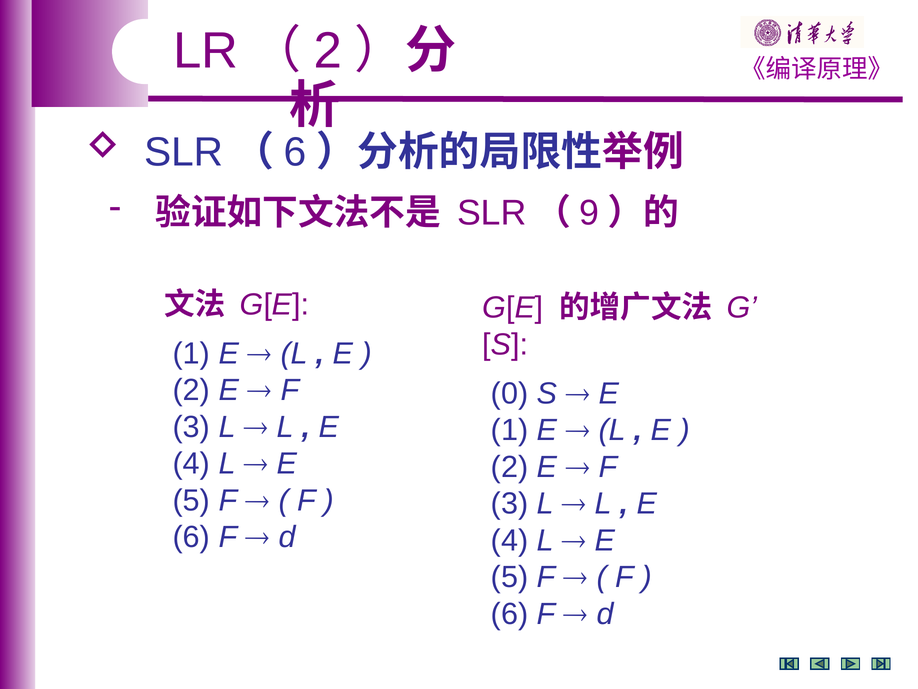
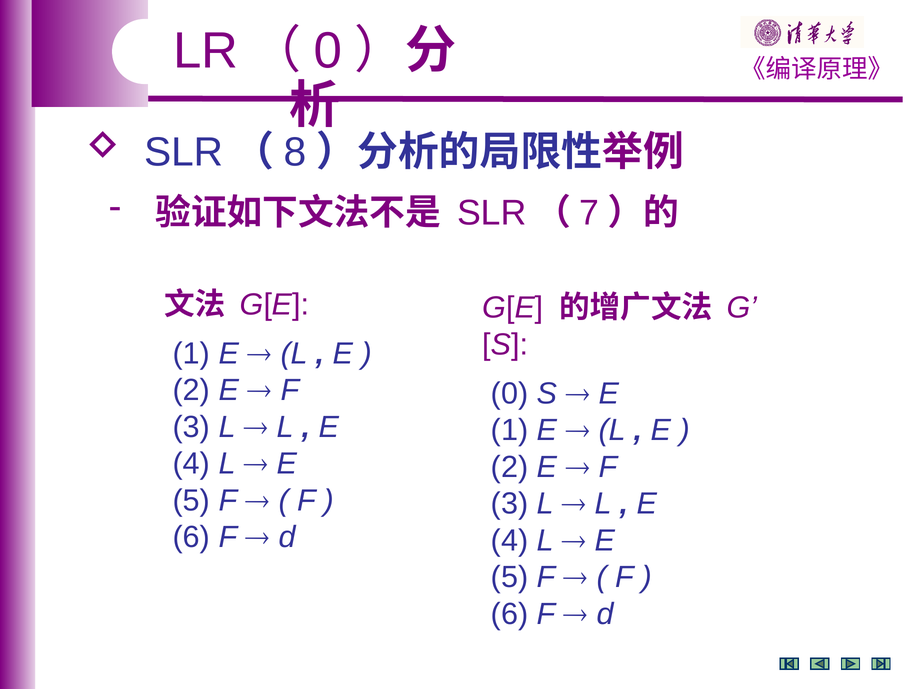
2: 2 -> 0 (328, 51)
6: 6 -> 8 (295, 152)
9: 9 -> 7 (589, 213)
